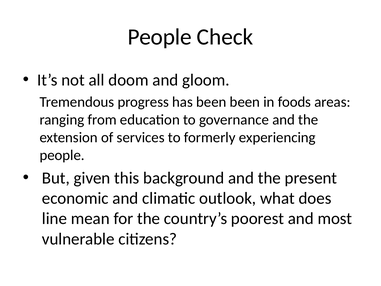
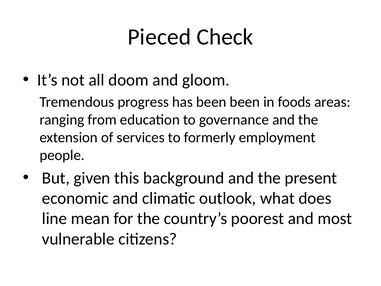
People: People -> Pieced (159, 37)
experiencing: experiencing -> employment (277, 137)
